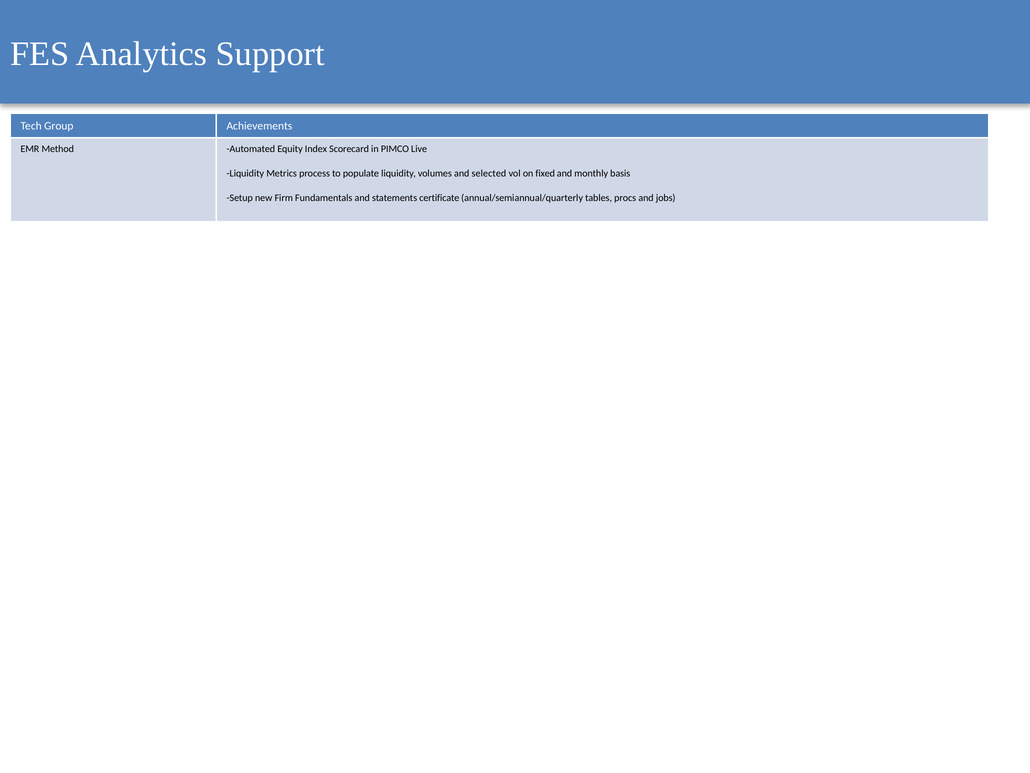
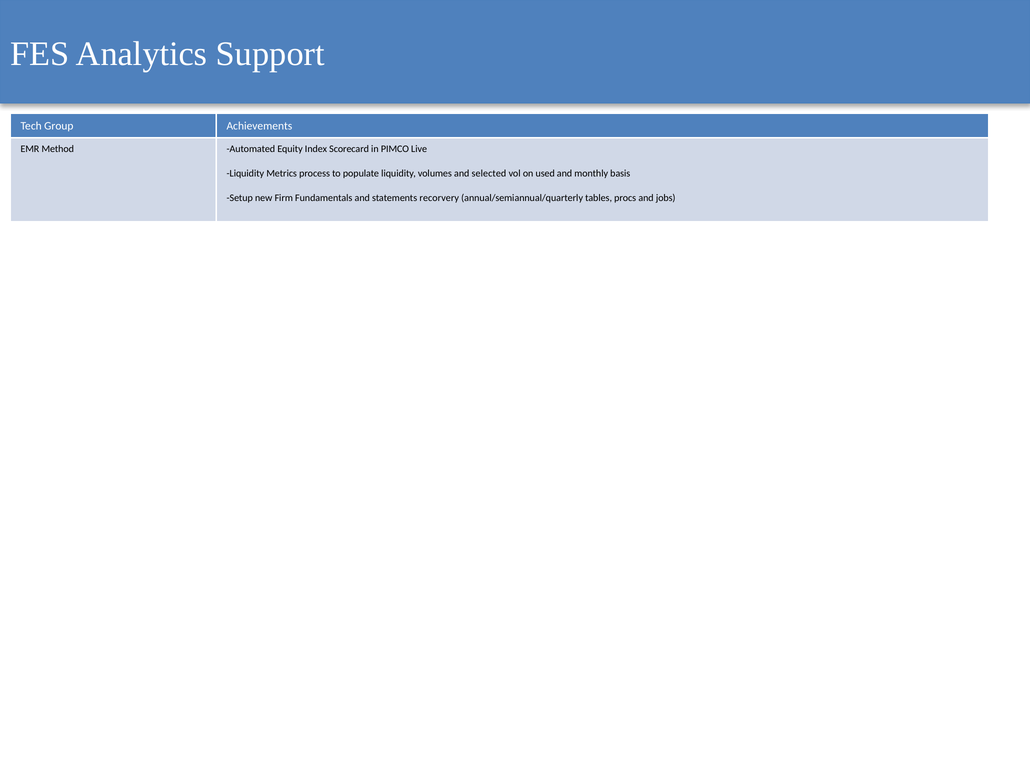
fixed: fixed -> used (545, 173)
certificate: certificate -> recorvery (439, 198)
